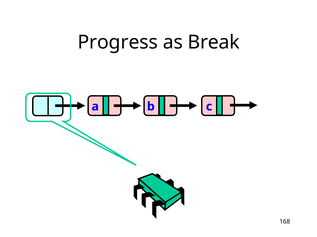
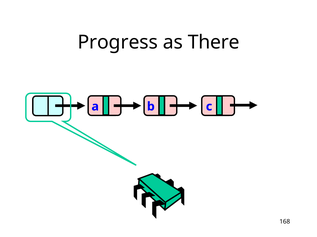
Break: Break -> There (214, 42)
